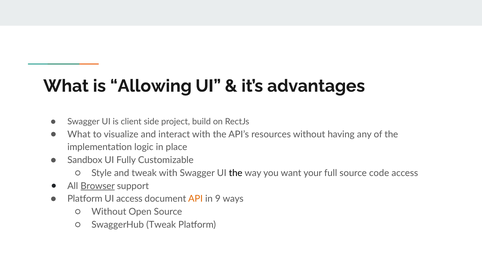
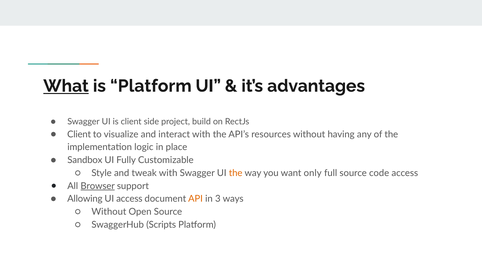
What underline: none -> present (66, 86)
is Allowing: Allowing -> Platform (151, 86)
What: What -> Client (79, 134)
the colour: black -> orange (236, 173)
your: your -> only (313, 173)
Platform: Platform -> Allowing (85, 199)
9: 9 -> 3 (218, 199)
SwaggerHub Tweak: Tweak -> Scripts (161, 225)
